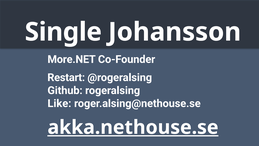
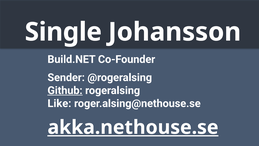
More.NET: More.NET -> Build.NET (72, 59)
Restart: Restart -> Sender (66, 77)
Github underline: none -> present (65, 90)
